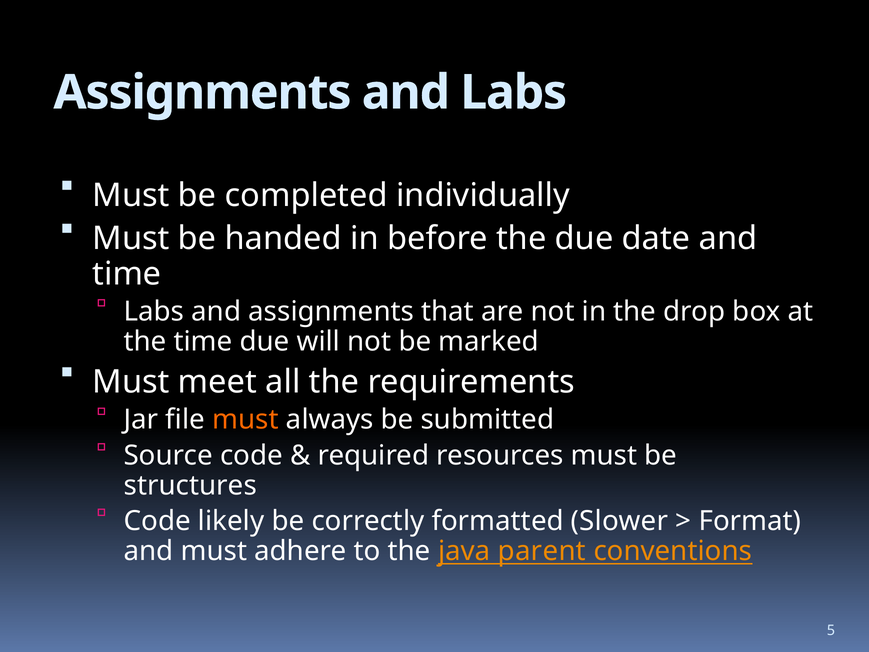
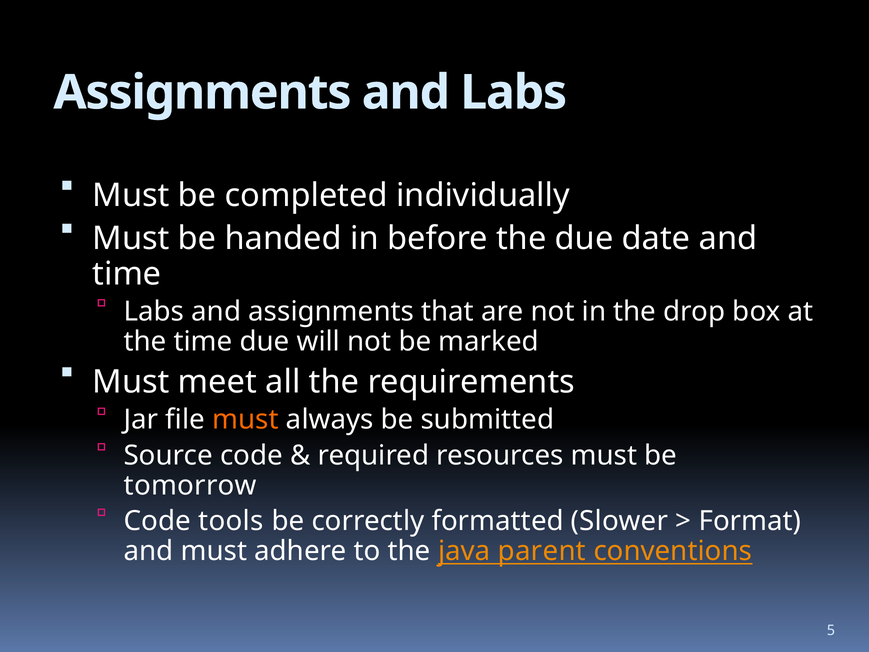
structures: structures -> tomorrow (190, 485)
likely: likely -> tools (231, 521)
